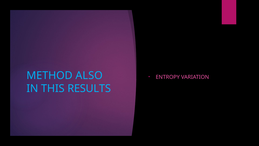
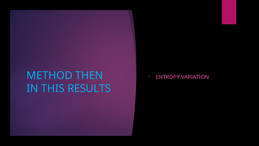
ALSO: ALSO -> THEN (89, 75)
